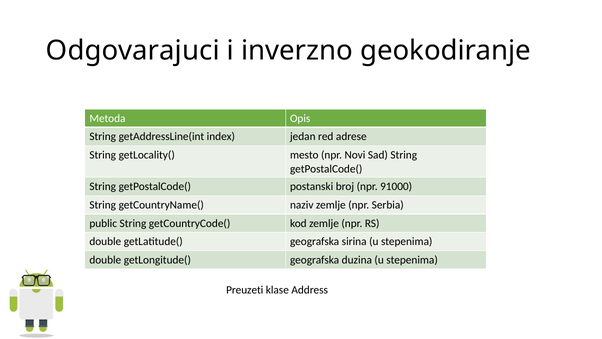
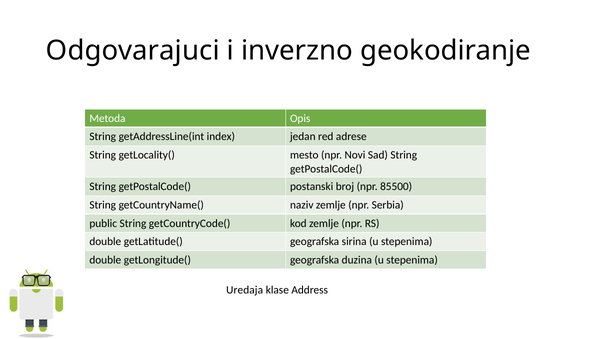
91000: 91000 -> 85500 (396, 186)
Preuzeti: Preuzeti -> Uredaja (245, 290)
